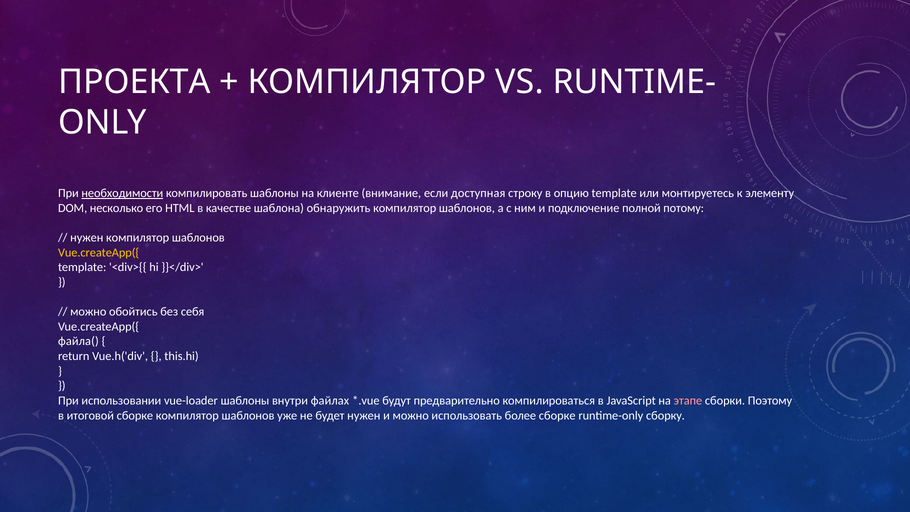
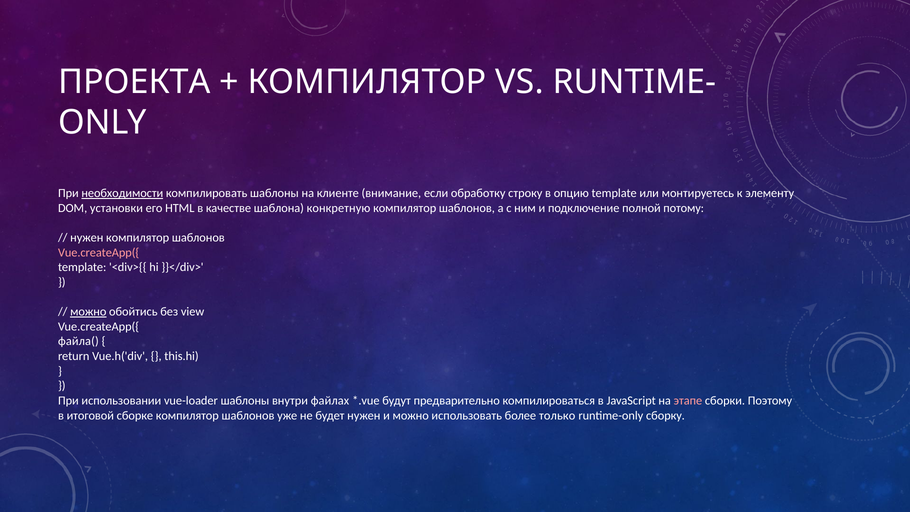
доступная: доступная -> обработку (478, 193)
несколько: несколько -> установки (116, 208)
обнаружить: обнаружить -> конкретную (338, 208)
Vue.createApp({ colour: yellow -> pink (99, 252)
можно underline: none -> present (88, 312)
себя: себя -> view (193, 312)
более сборке: сборке -> только (557, 415)
